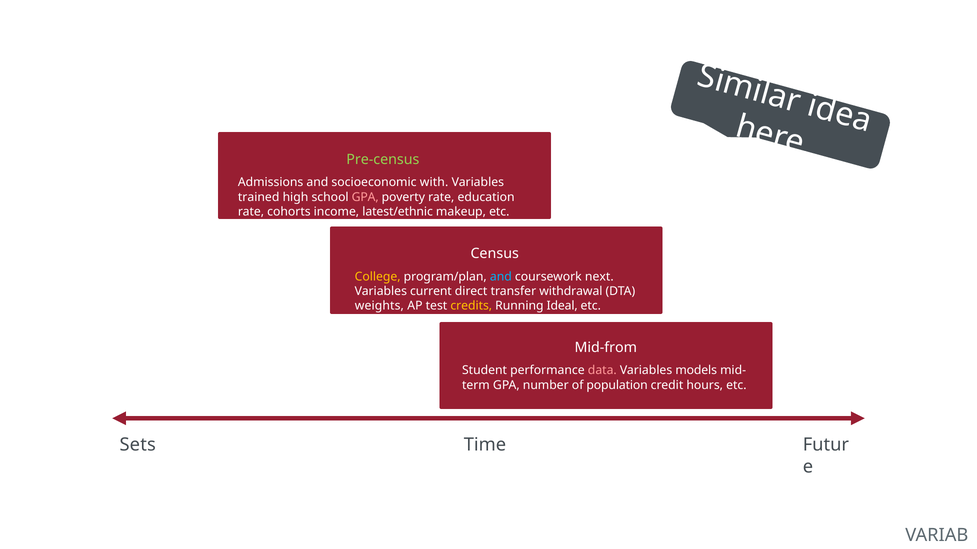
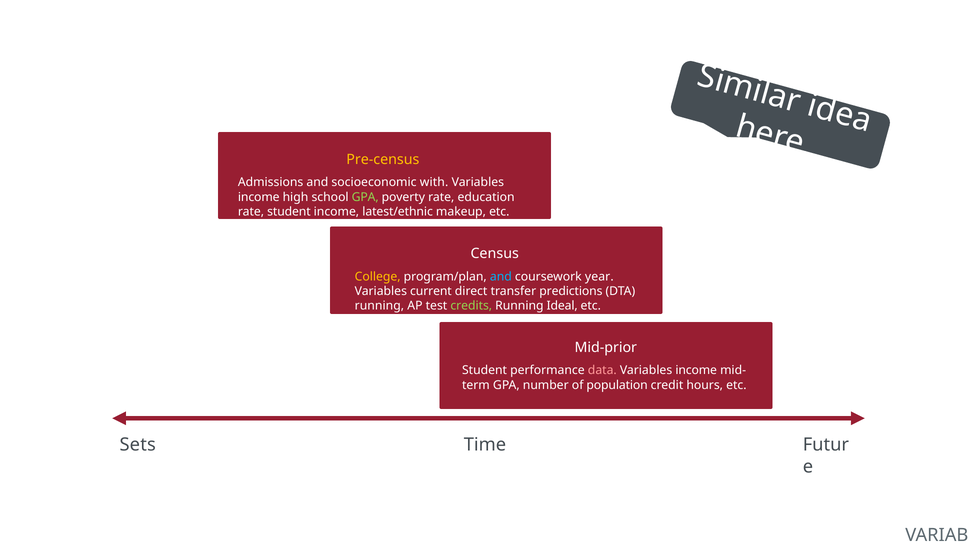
Pre-census colour: light green -> yellow (383, 160)
trained: trained -> income (259, 197)
GPA colour: pink -> light green (365, 197)
rate cohorts: cohorts -> student (289, 212)
next: next -> year (599, 277)
withdrawal: withdrawal -> predictions (571, 291)
weights: weights -> running (379, 306)
credits colour: yellow -> light green (471, 306)
Mid-from: Mid-from -> Mid-prior (606, 348)
models: models -> income (696, 371)
